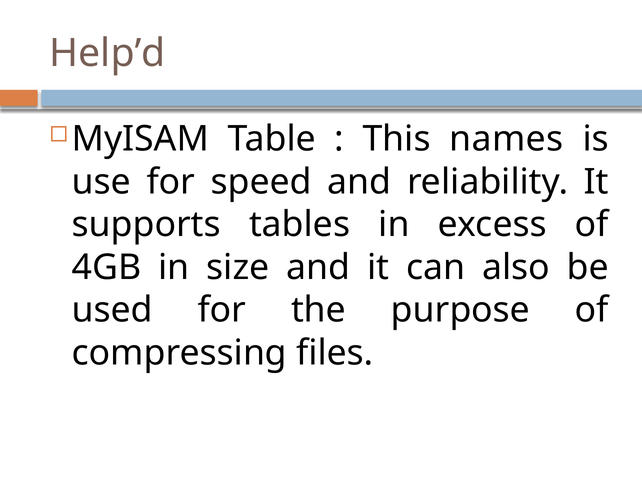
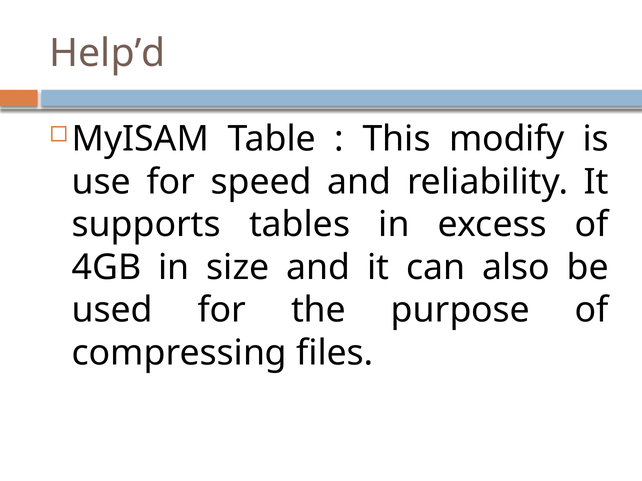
names: names -> modify (507, 139)
